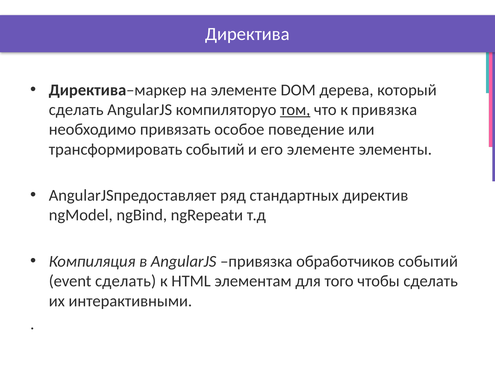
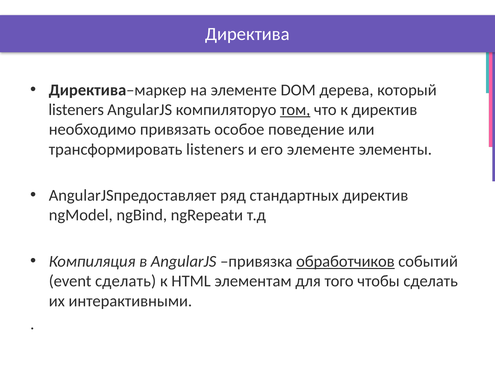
сделать: сделать -> listeners (76, 110)
к привязка: привязка -> директив (384, 110)
трансформировать событий: событий -> listeners (215, 149)
обработчиков underline: none -> present (345, 262)
